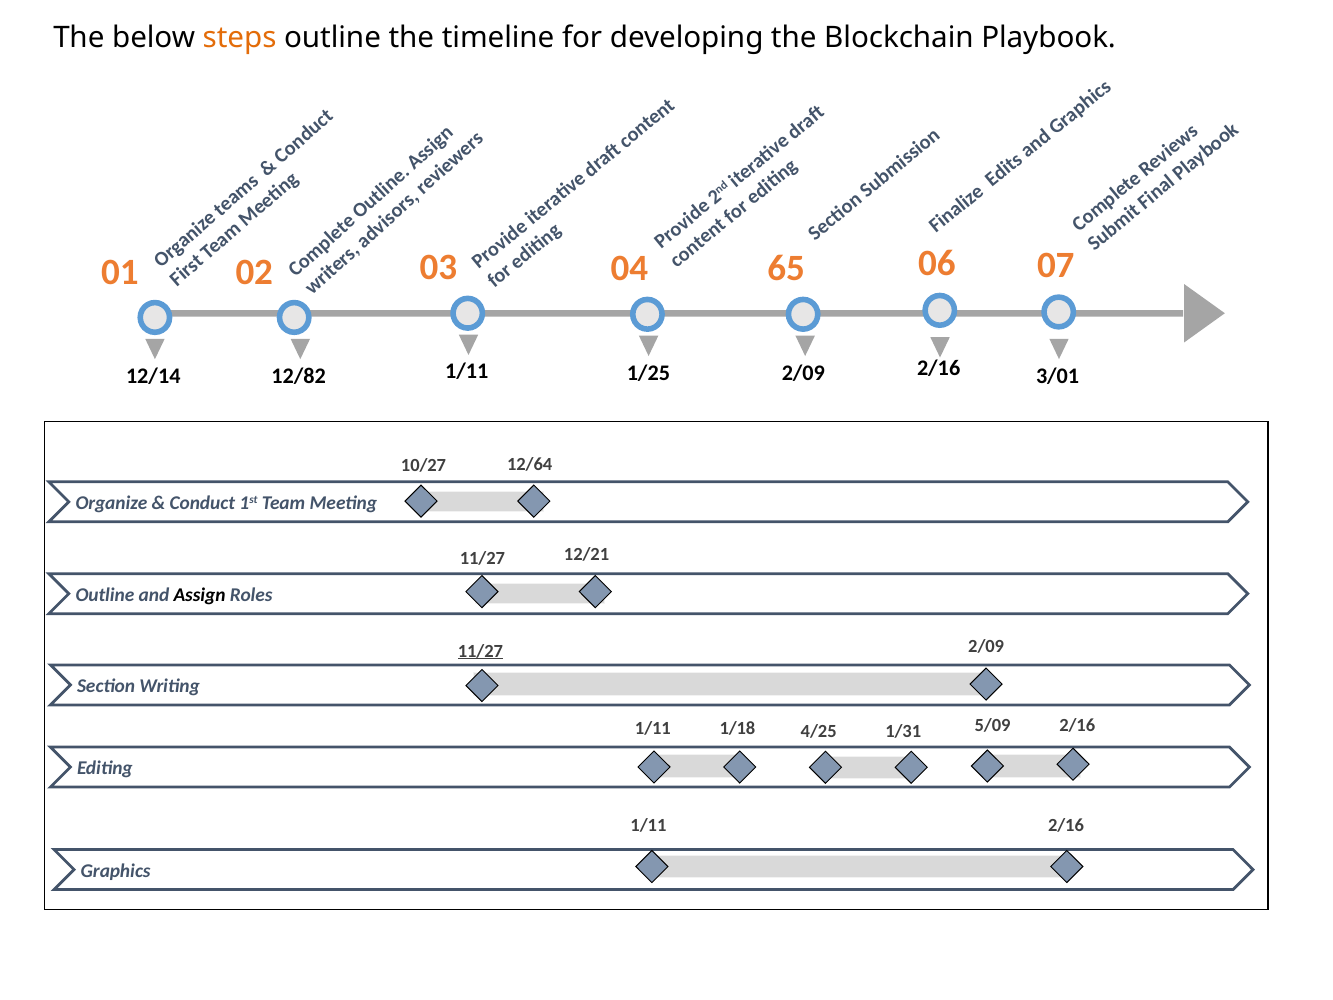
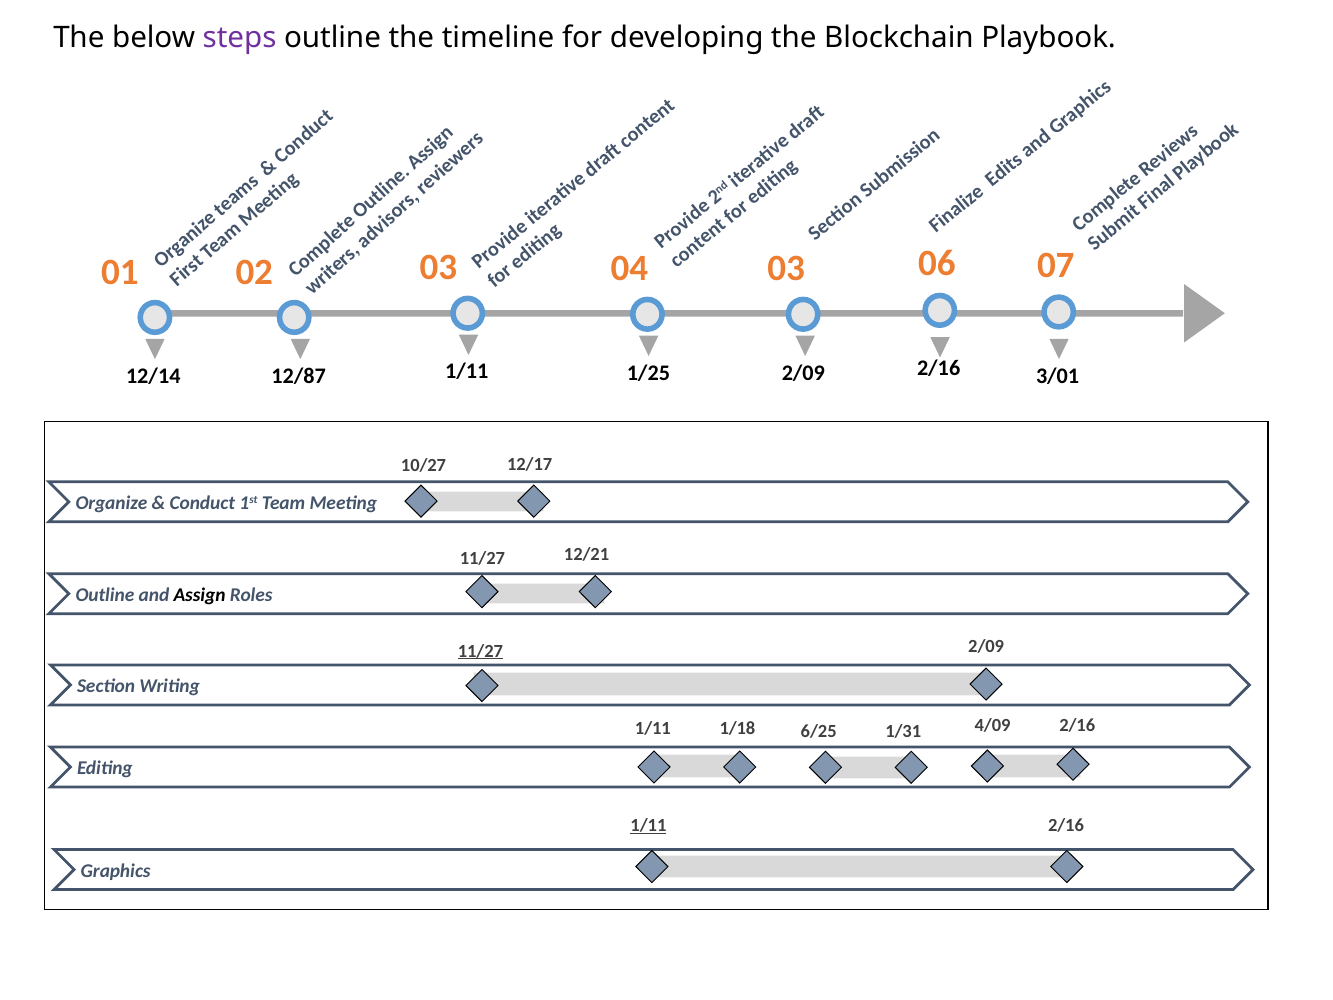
steps colour: orange -> purple (240, 38)
03 65: 65 -> 03 (786, 269)
12/82: 12/82 -> 12/87 (299, 376)
12/64: 12/64 -> 12/17 (530, 464)
4/25: 4/25 -> 6/25 (819, 732)
5/09: 5/09 -> 4/09 (993, 726)
1/11 underline: none -> present (648, 825)
